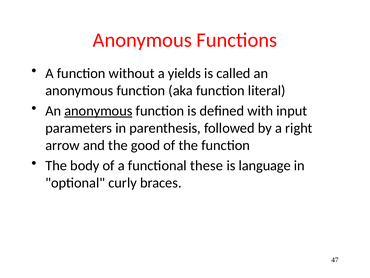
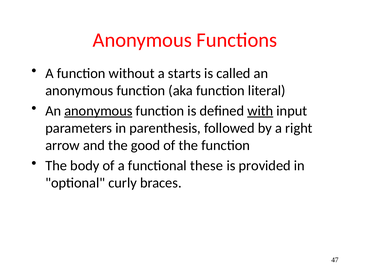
yields: yields -> starts (184, 73)
with underline: none -> present (260, 111)
language: language -> provided (265, 165)
